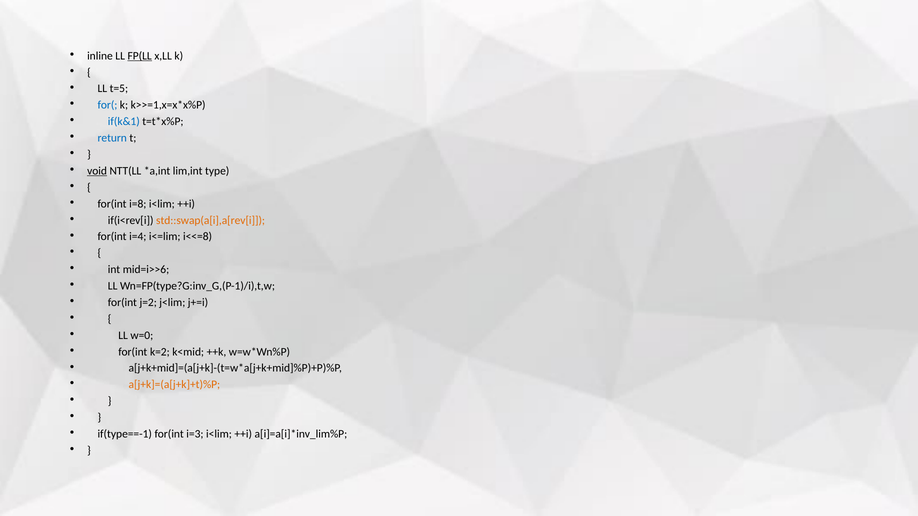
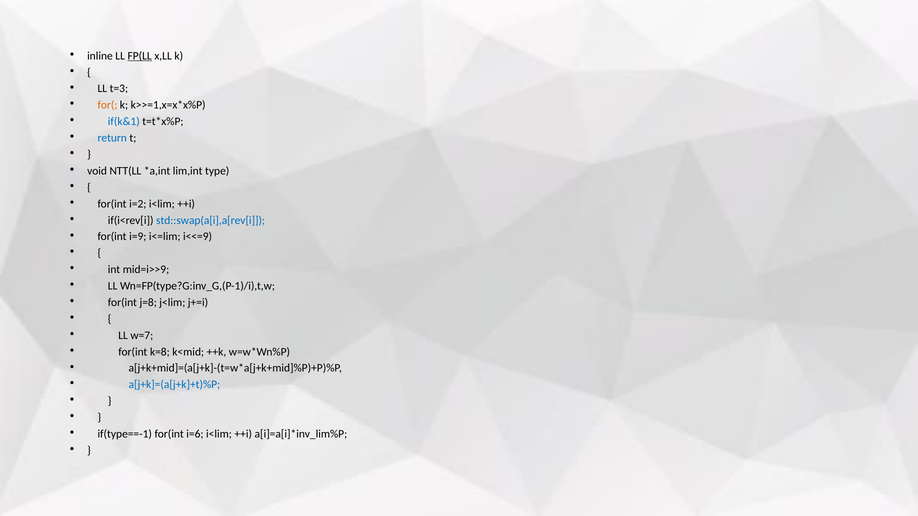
t=5: t=5 -> t=3 (119, 89)
for( colour: blue -> orange (107, 105)
void underline: present -> none (97, 171)
i=8: i=8 -> i=2 (138, 204)
std::swap(a[i],a[rev[i colour: orange -> blue (211, 220)
i=4: i=4 -> i=9 (138, 237)
i<<=8: i<<=8 -> i<<=9 (198, 237)
mid=i>>6: mid=i>>6 -> mid=i>>9 (146, 270)
j=2: j=2 -> j=8 (148, 303)
w=0: w=0 -> w=7 (142, 336)
k=2: k=2 -> k=8 (160, 352)
a[j+k]=(a[j+k]+t)%P colour: orange -> blue (174, 385)
i=3: i=3 -> i=6 (195, 434)
